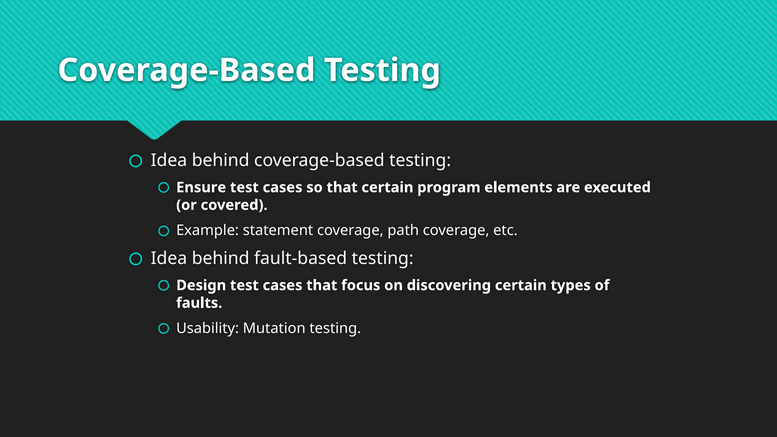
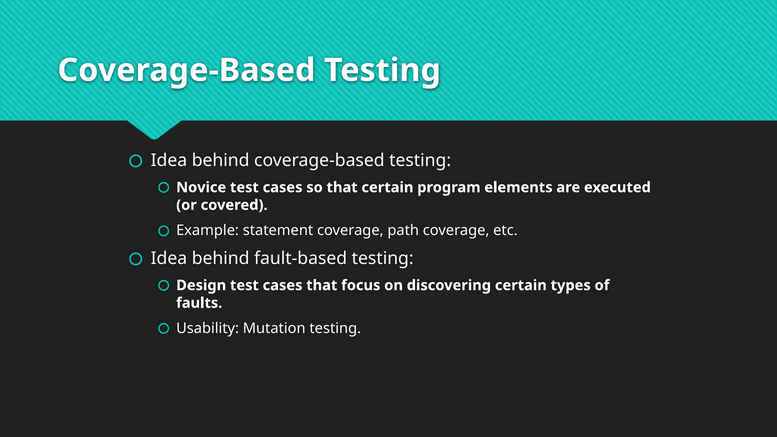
Ensure: Ensure -> Novice (201, 187)
